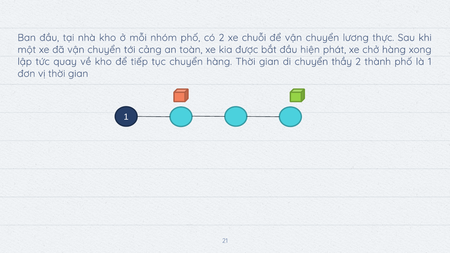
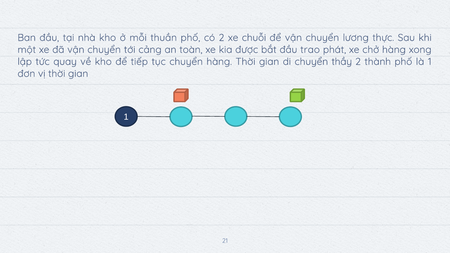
nhóm: nhóm -> thuần (164, 38)
hiện: hiện -> trao (310, 50)
